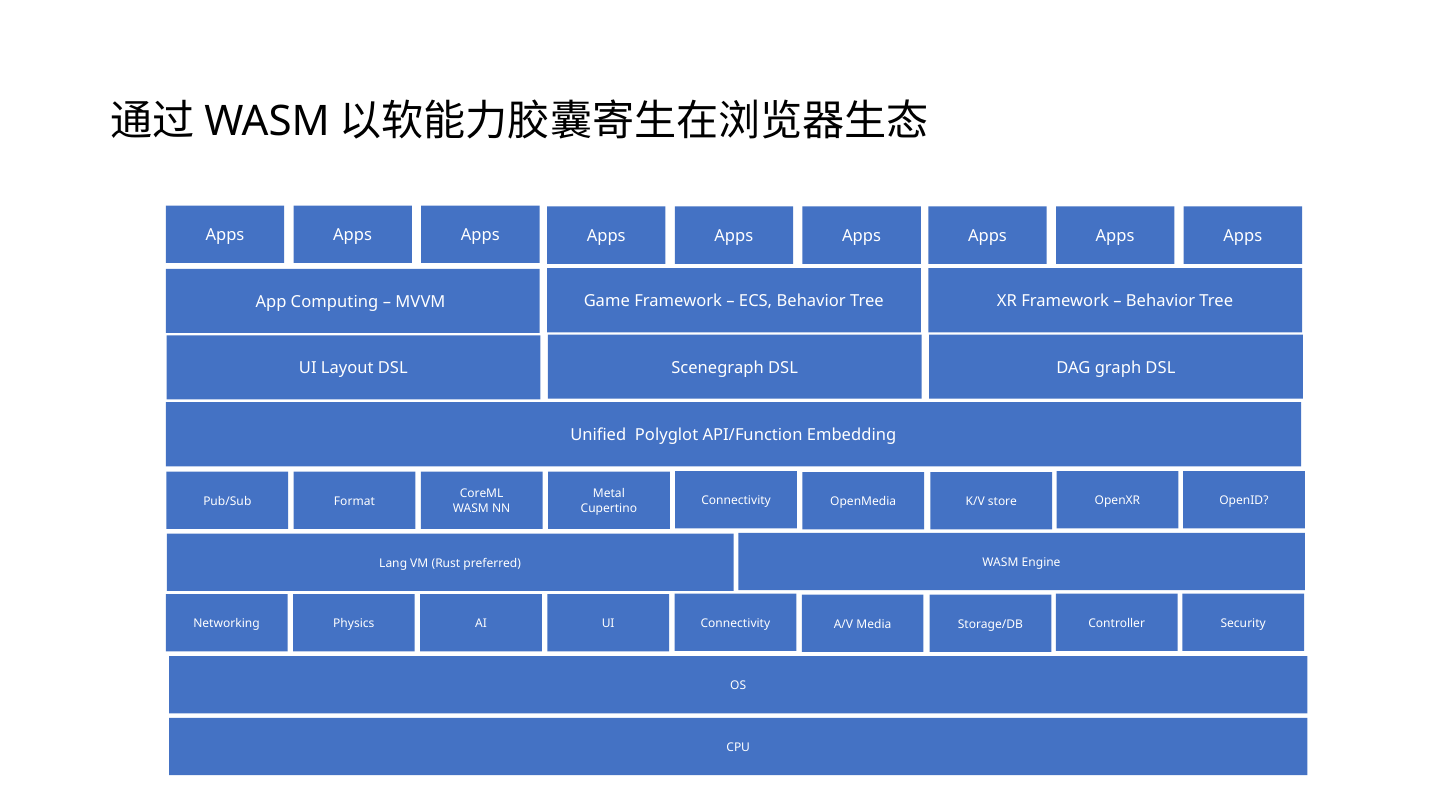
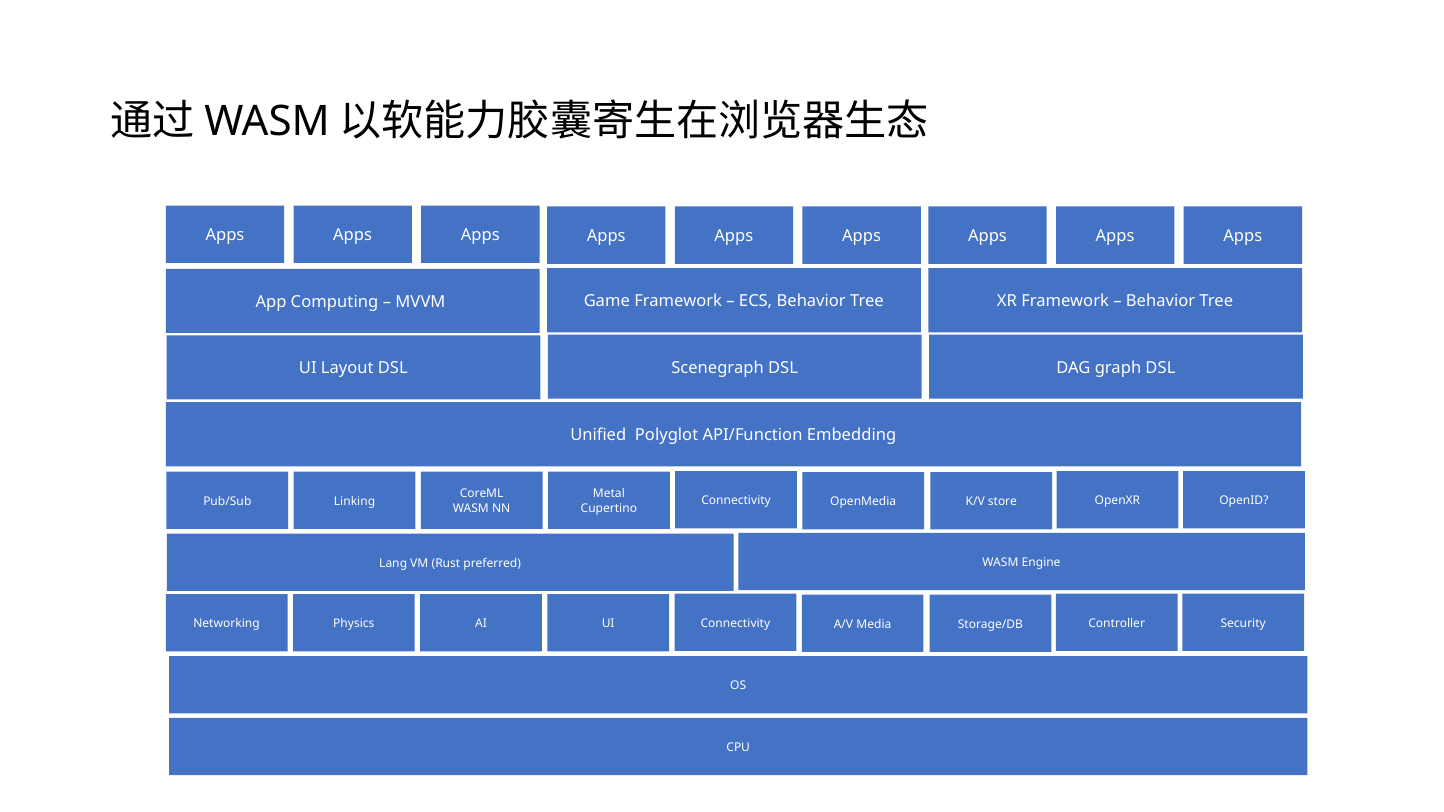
Format: Format -> Linking (355, 501)
